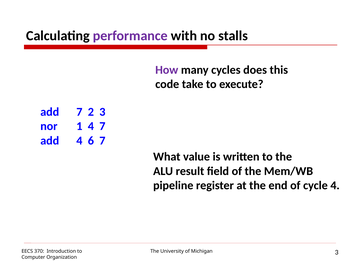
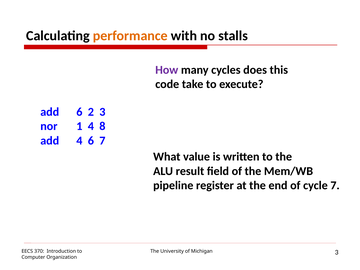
performance colour: purple -> orange (130, 36)
add 7: 7 -> 6 (79, 112)
4 7: 7 -> 8 (102, 126)
cycle 4: 4 -> 7 (335, 185)
